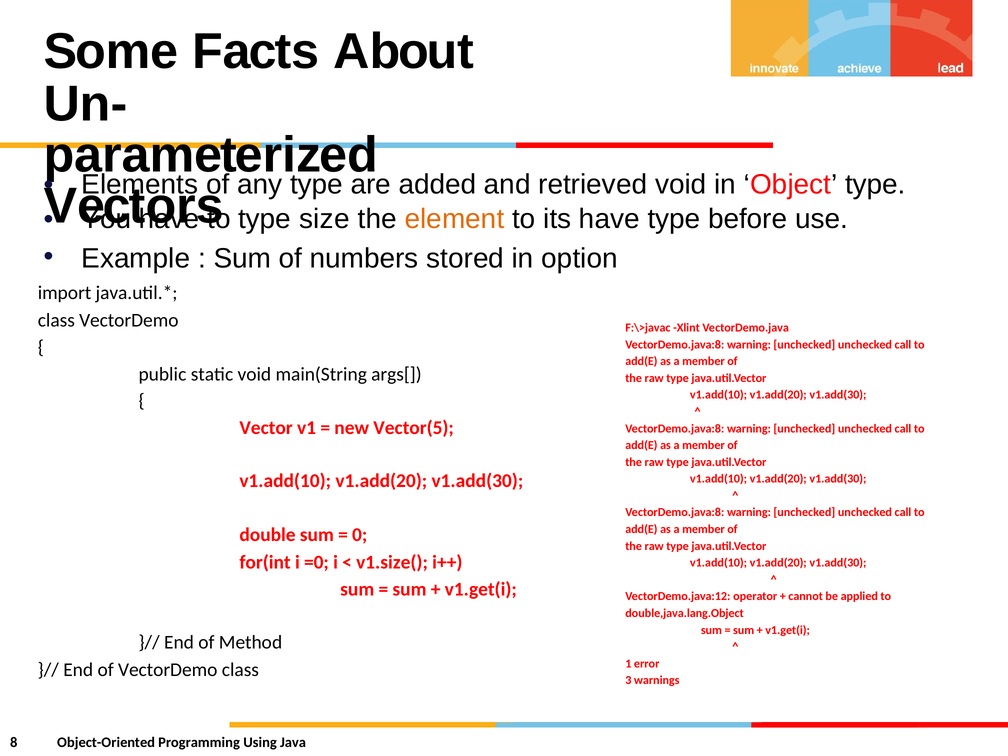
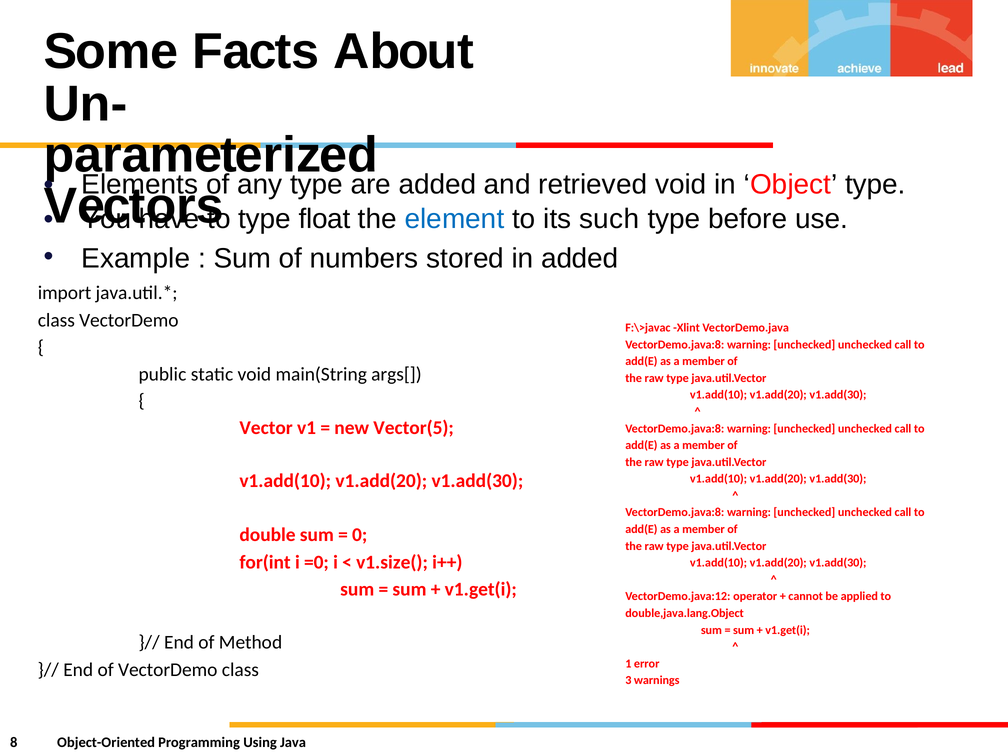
size: size -> float (325, 219)
element colour: orange -> blue (455, 219)
its have: have -> such (609, 219)
in option: option -> added (580, 259)
